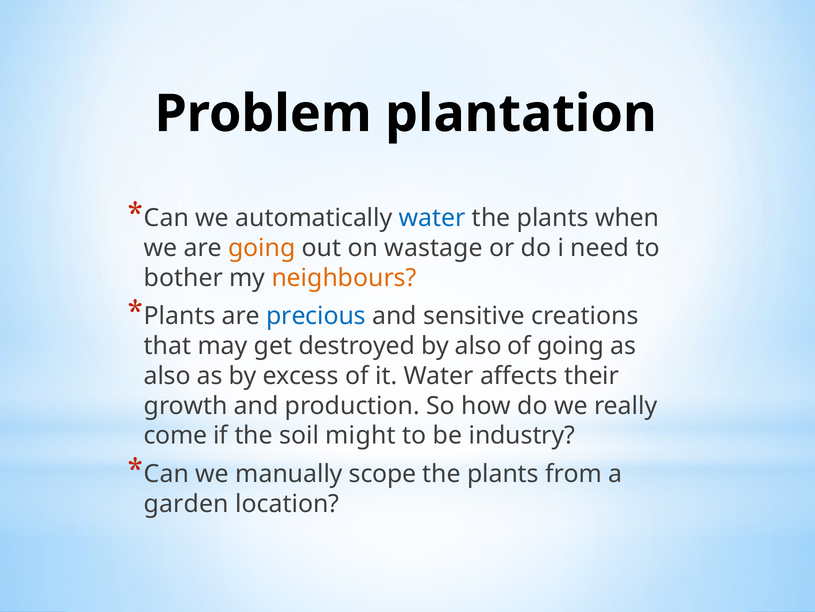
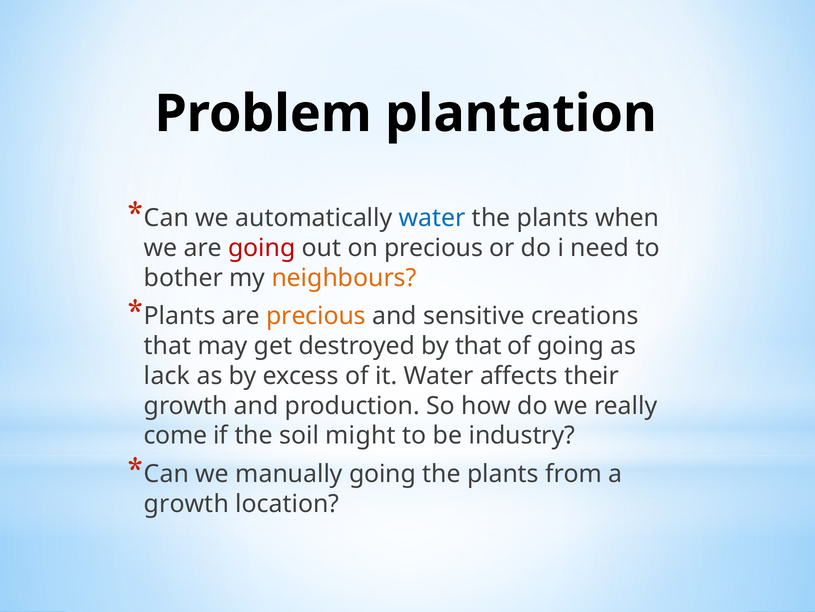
going colour: orange -> red (262, 248)
on wastage: wastage -> precious (434, 248)
precious colour: blue -> orange (316, 316)
by also: also -> that (478, 346)
also: also -> lack (167, 375)
manually scope: scope -> going (383, 473)
garden: garden -> growth (186, 503)
